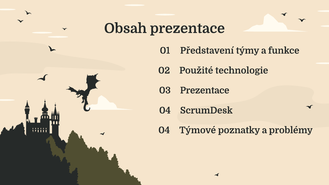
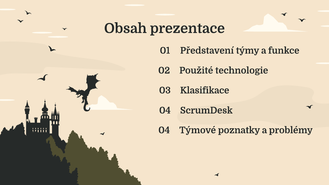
Prezentace: Prezentace -> Klasifikace (205, 90)
